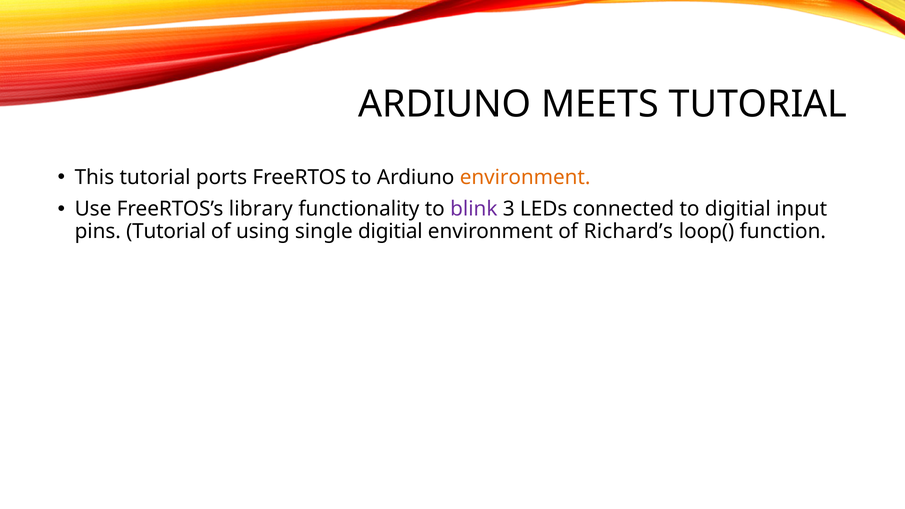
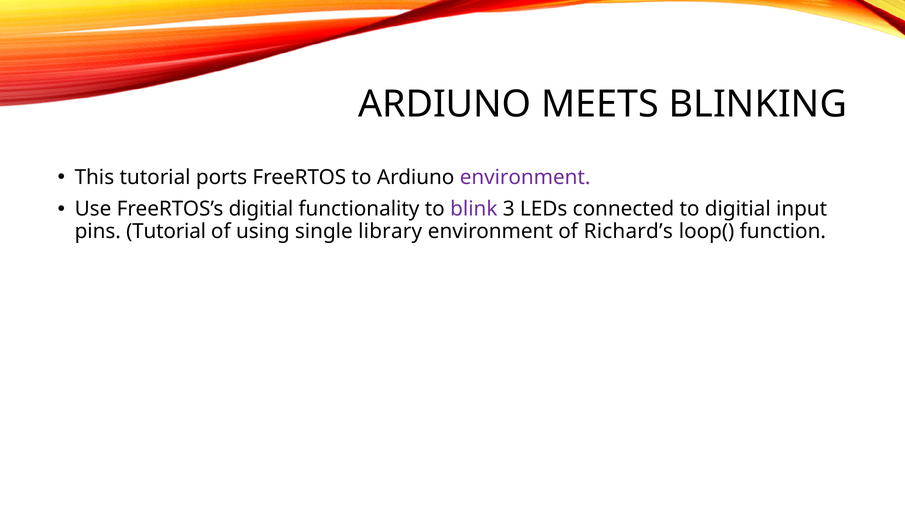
MEETS TUTORIAL: TUTORIAL -> BLINKING (758, 104)
environment colour: orange -> purple (525, 177)
FreeRTOS’s library: library -> digitial (261, 209)
single digitial: digitial -> library (390, 232)
